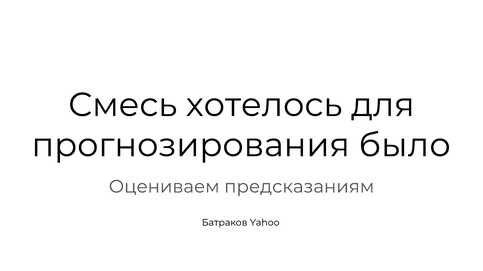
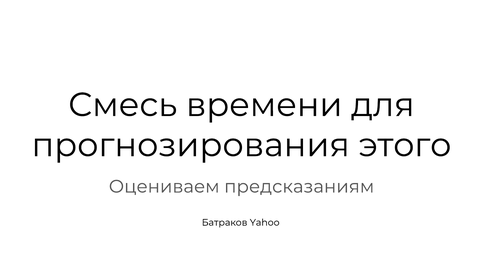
хотелось: хотелось -> времени (264, 105)
было: было -> этого (405, 146)
